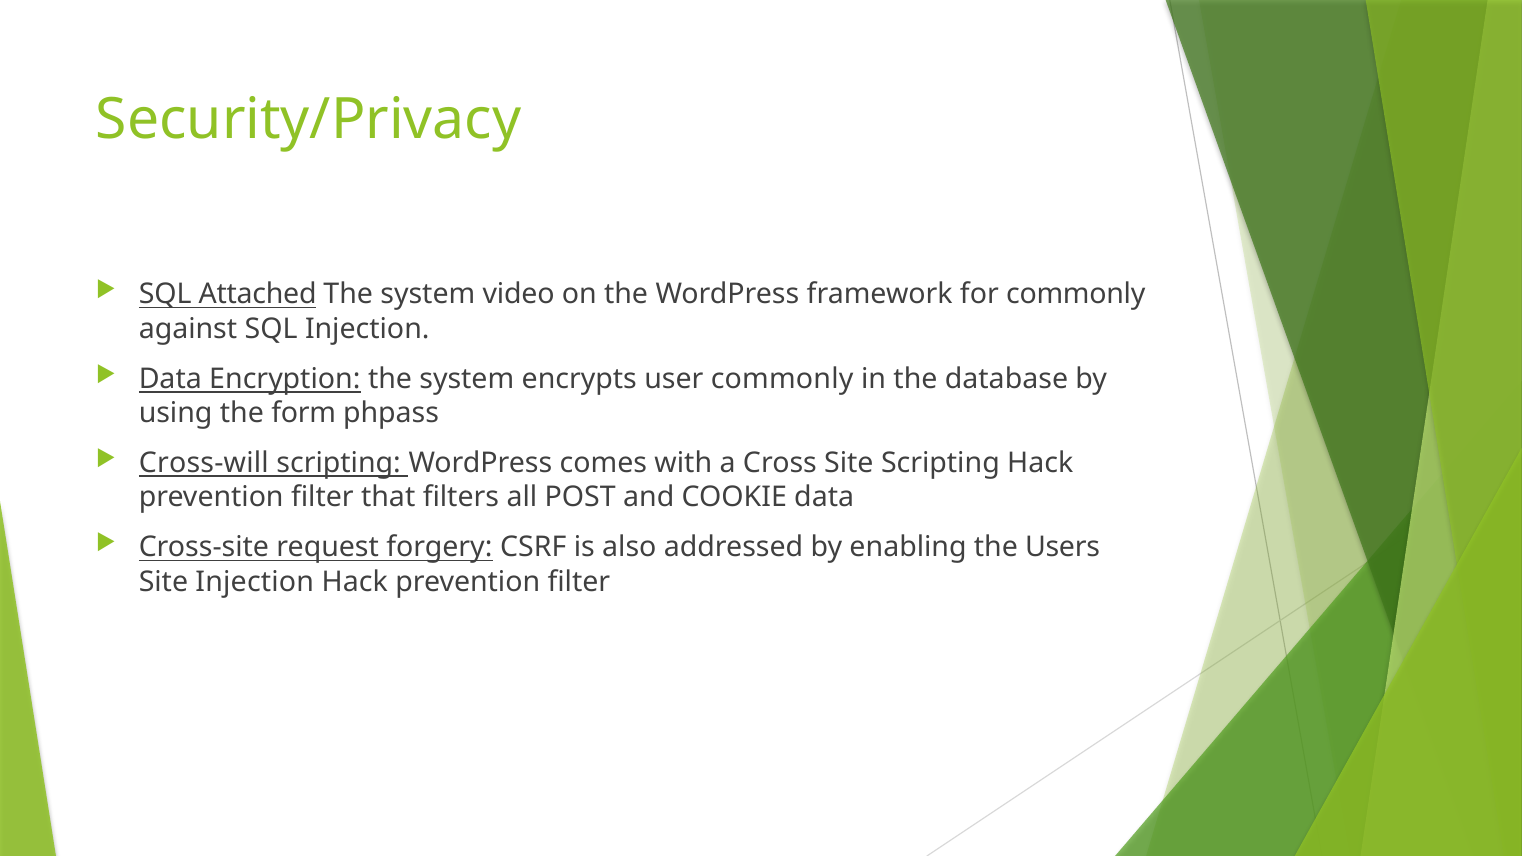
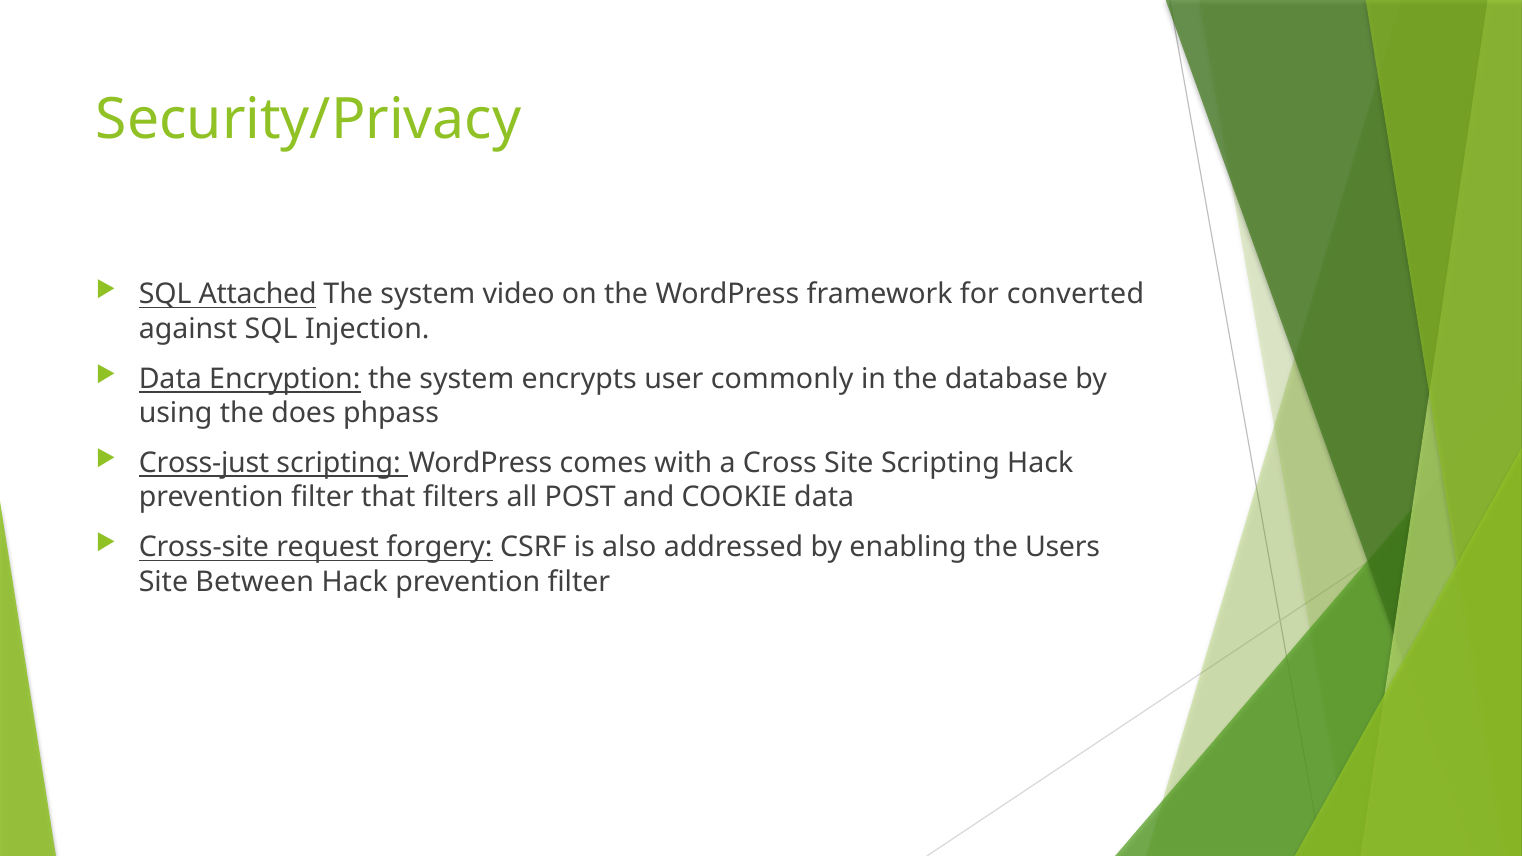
for commonly: commonly -> converted (1075, 295)
form: form -> does (303, 413)
Cross-will: Cross-will -> Cross-just (204, 463)
Site Injection: Injection -> Between (255, 582)
